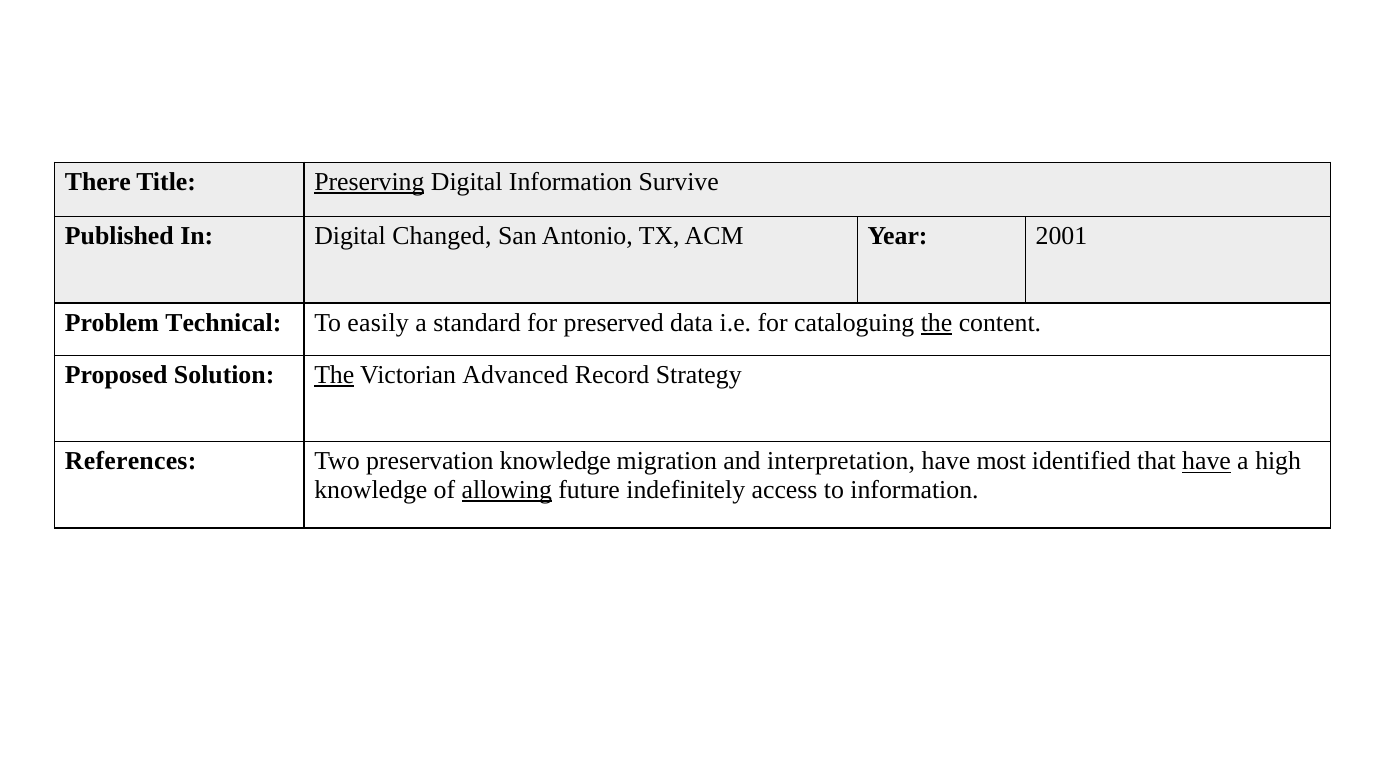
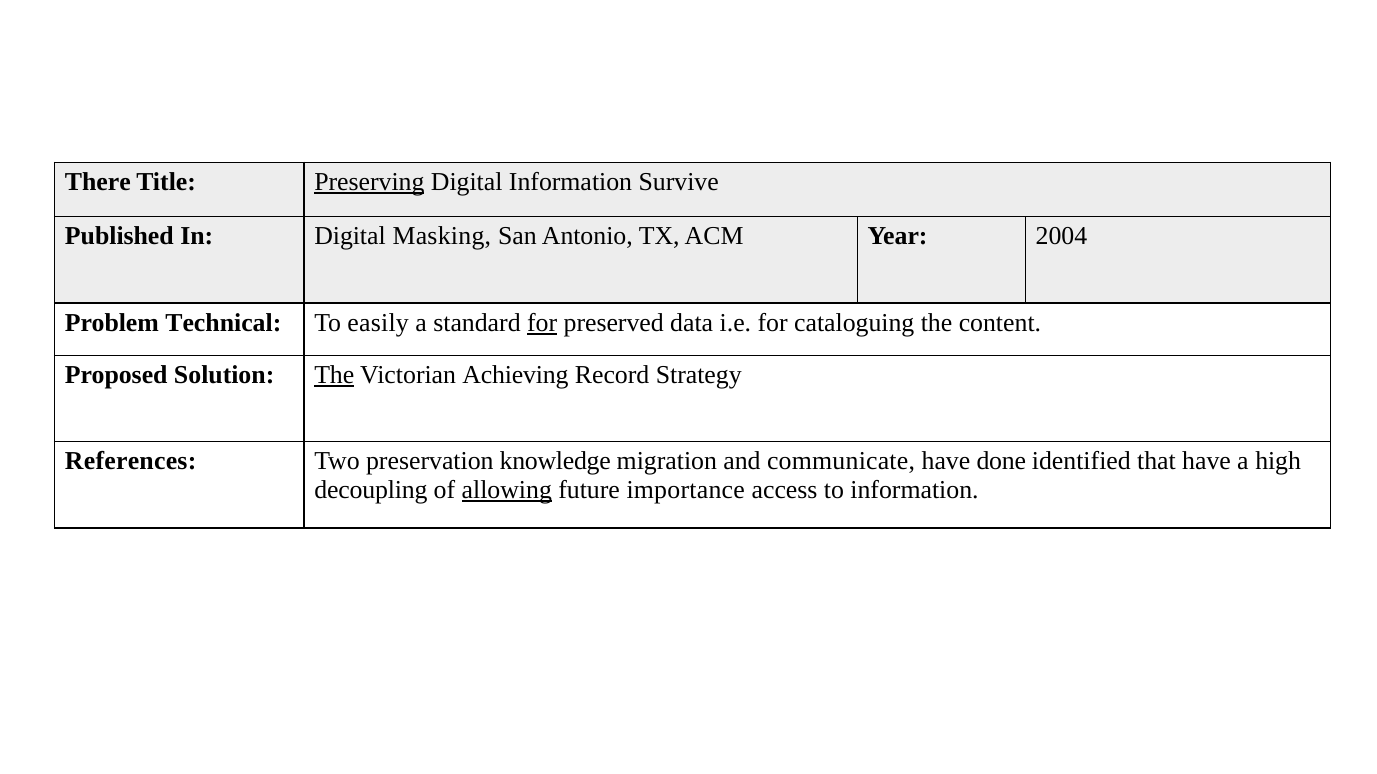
Changed: Changed -> Masking (442, 237)
2001: 2001 -> 2004 (1061, 237)
for underline: none -> present (542, 323)
the underline: present -> none (937, 323)
Advanced: Advanced -> Achieving (515, 375)
interpretation: interpretation -> communicate (841, 462)
most: most -> done (1001, 462)
have underline: present -> none (1207, 462)
knowledge: knowledge -> decoupling (371, 490)
indefinitely: indefinitely -> importance (686, 490)
